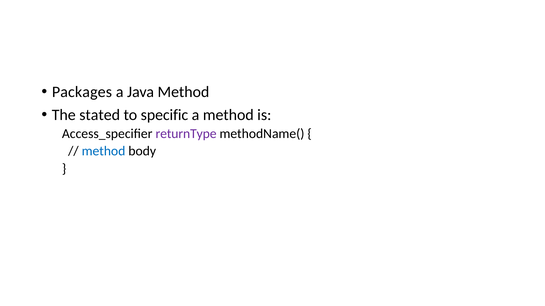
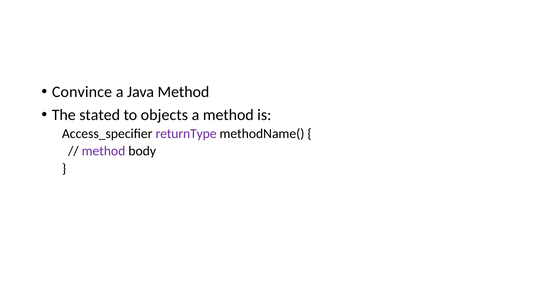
Packages: Packages -> Convince (82, 92)
specific: specific -> objects (164, 115)
method colour: blue -> purple (103, 151)
